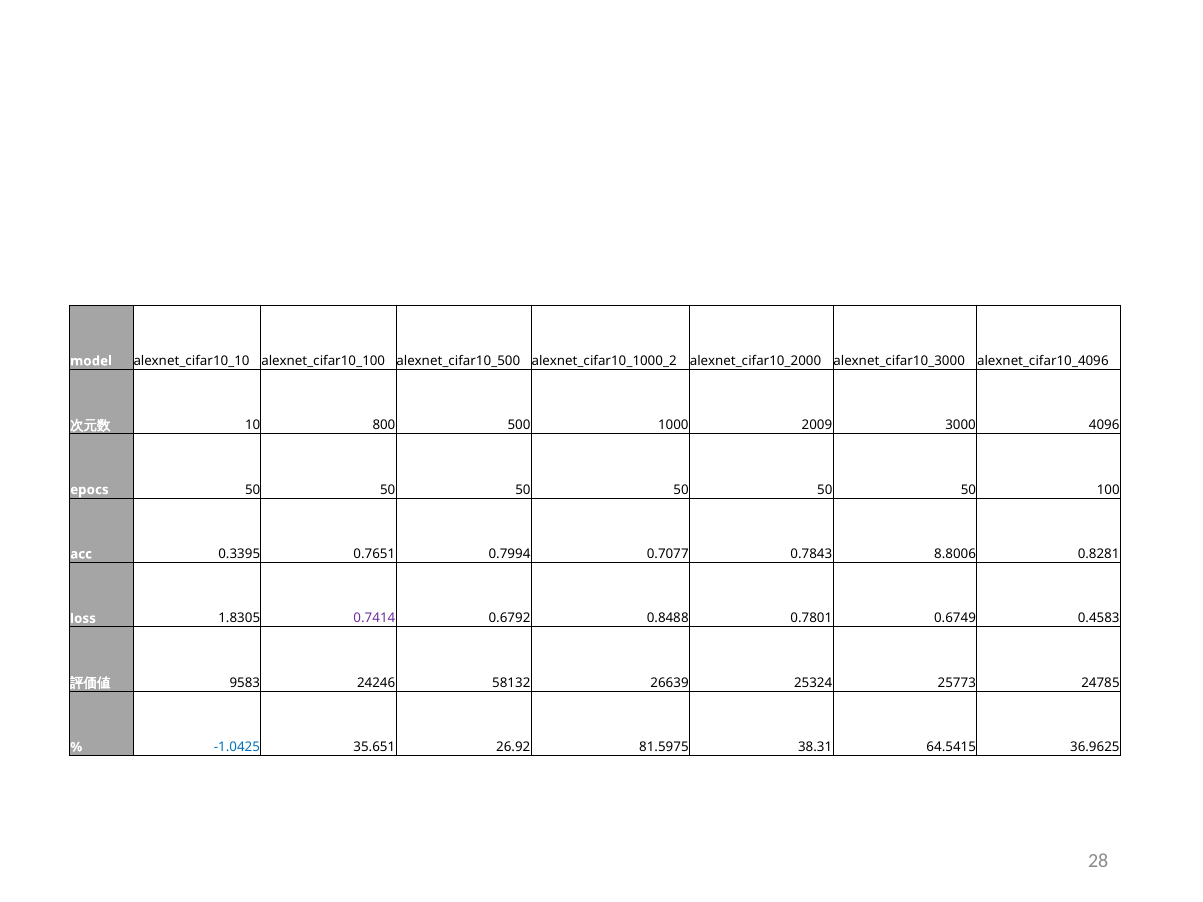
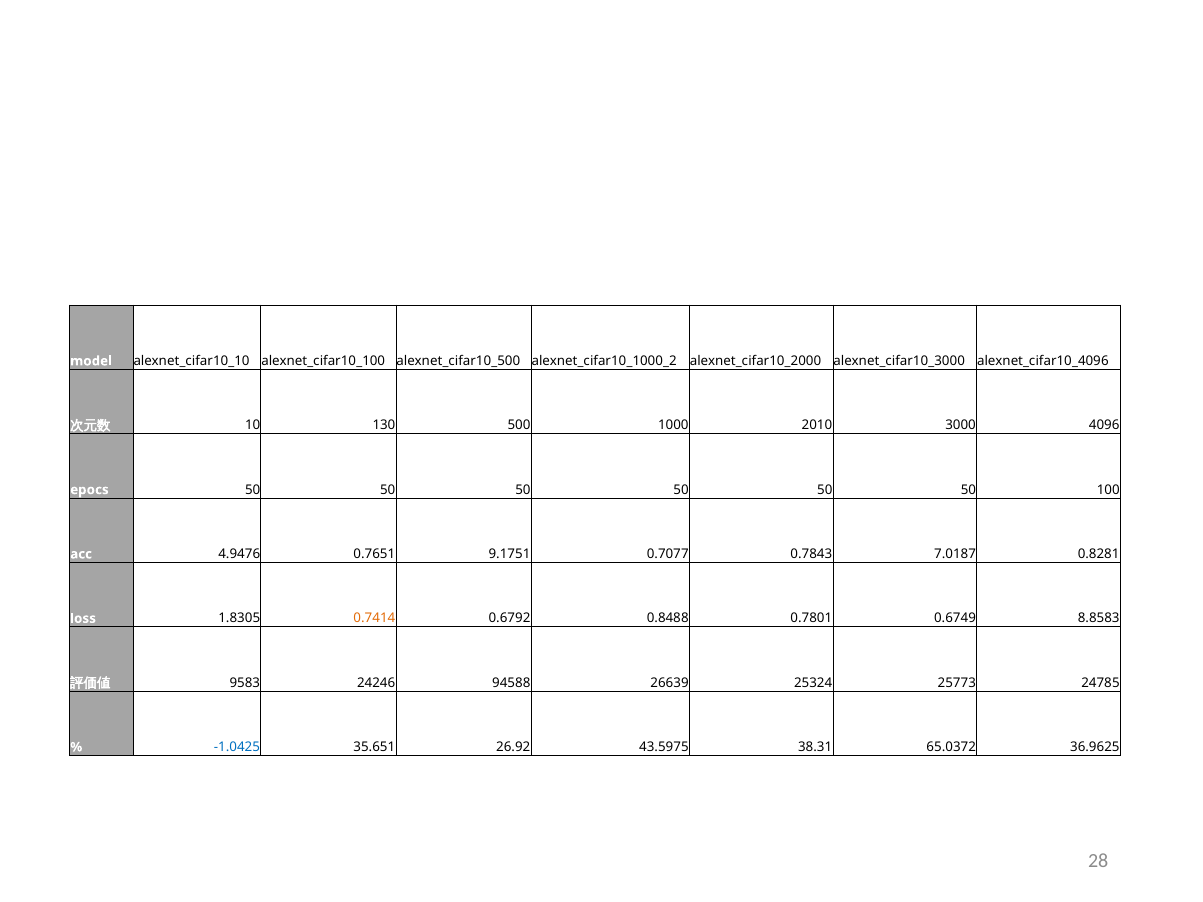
800: 800 -> 130 (384, 425)
2009: 2009 -> 2010 (817, 425)
0.3395: 0.3395 -> 4.9476 (239, 554)
0.7994: 0.7994 -> 9.1751 (510, 554)
8.8006: 8.8006 -> 7.0187 (955, 554)
0.7414 colour: purple -> orange (374, 619)
0.4583: 0.4583 -> 8.8583 (1099, 619)
58132: 58132 -> 94588 (511, 683)
81.5975: 81.5975 -> 43.5975 (664, 747)
64.5415: 64.5415 -> 65.0372 (951, 747)
